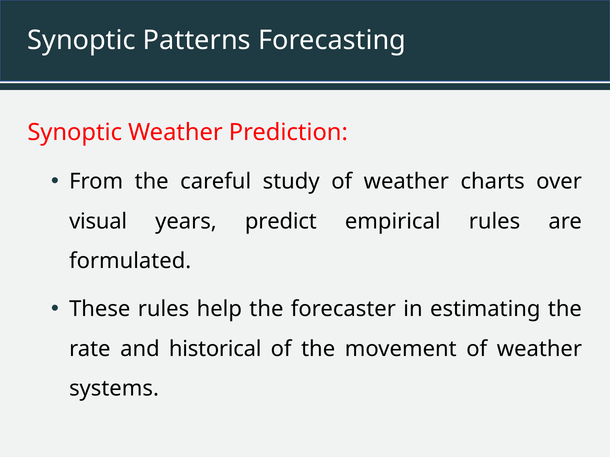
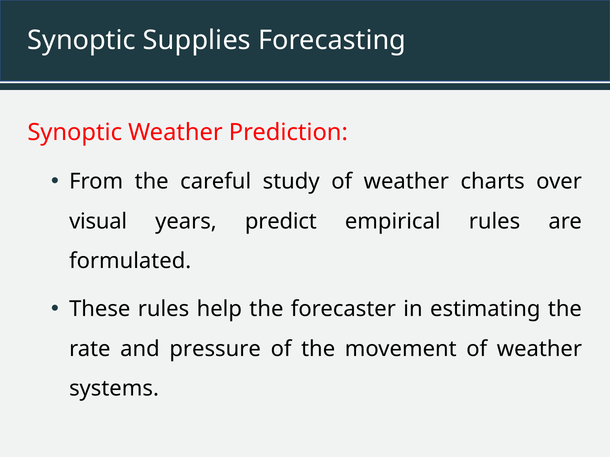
Patterns: Patterns -> Supplies (197, 40)
historical: historical -> pressure (215, 349)
